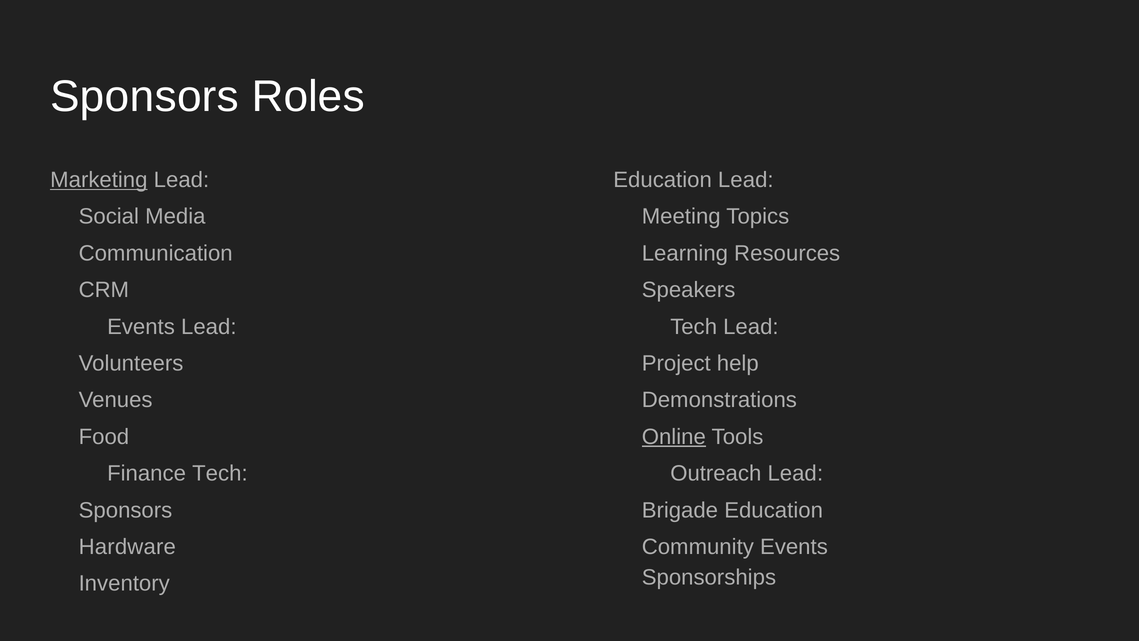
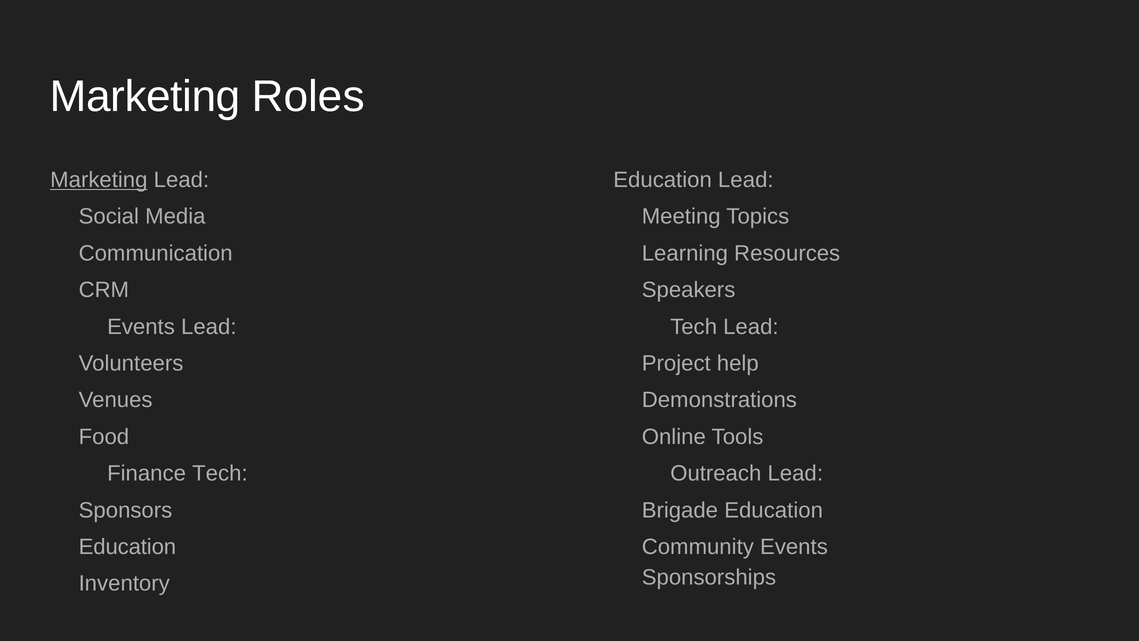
Sponsors: Sponsors -> Marketing (145, 97)
Online underline: present -> none (674, 437)
Hardware: Hardware -> Education (127, 547)
